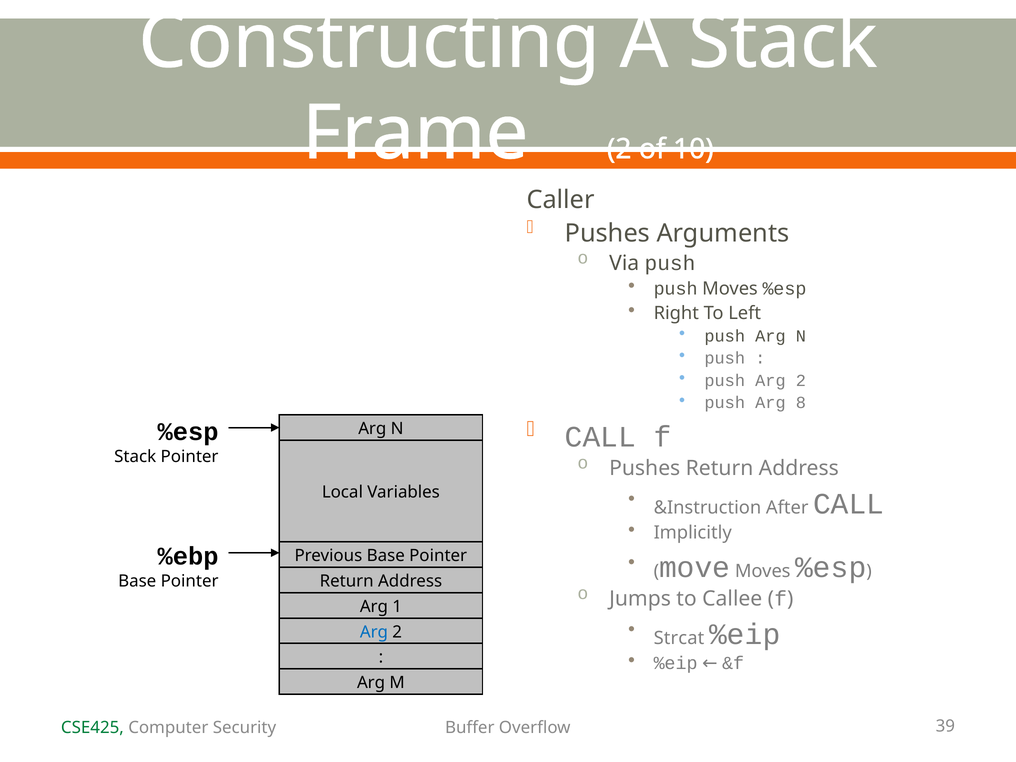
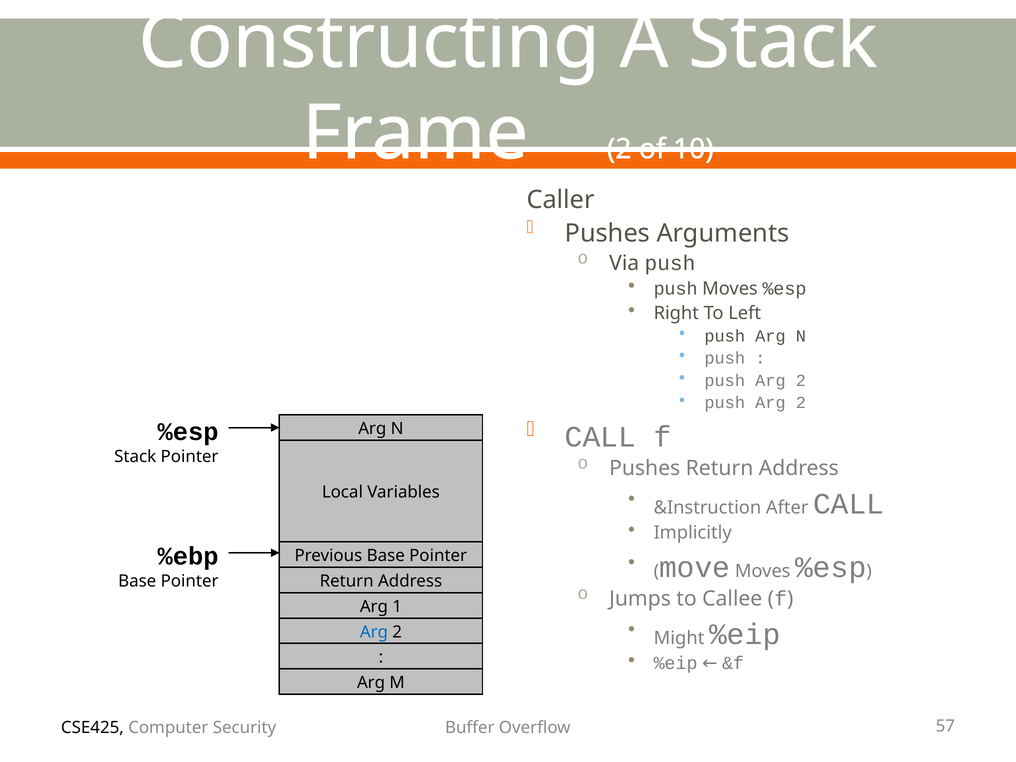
8: 8 -> 2 (801, 403)
Strcat: Strcat -> Might (679, 638)
CSE425 colour: green -> black (92, 728)
39: 39 -> 57 (945, 726)
